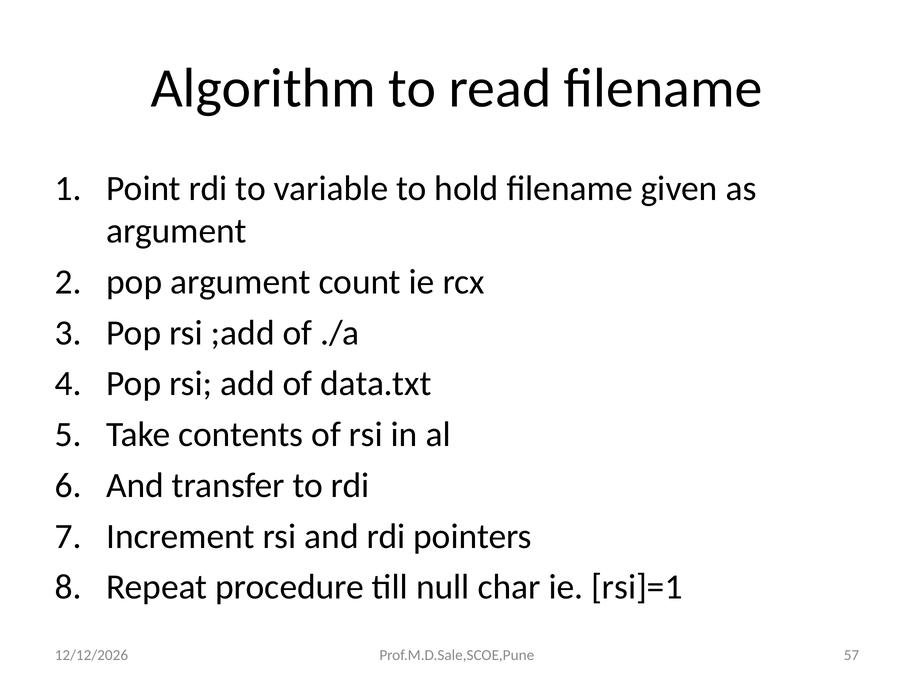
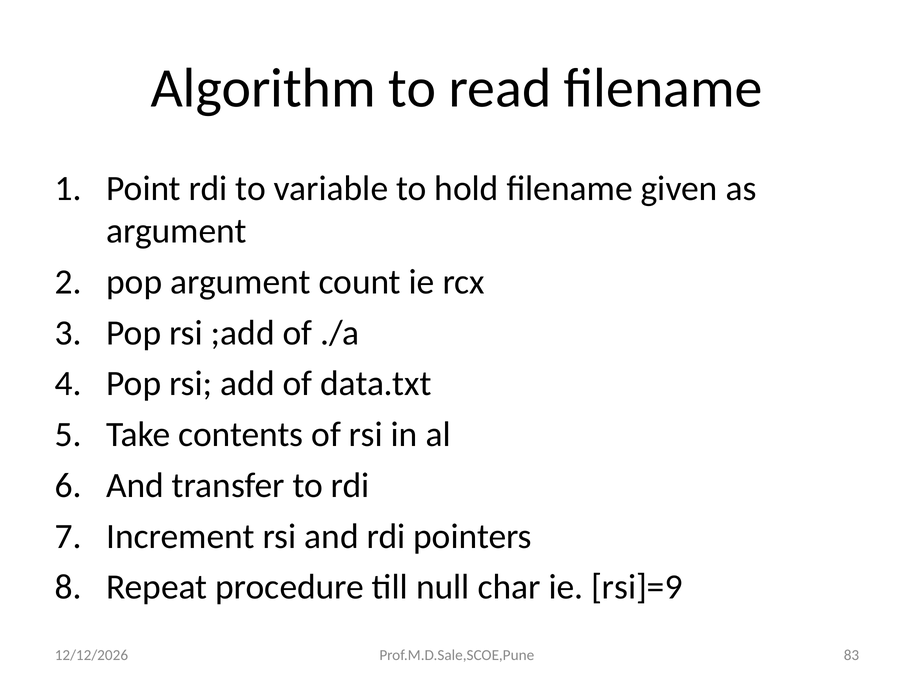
rsi]=1: rsi]=1 -> rsi]=9 (637, 587)
57: 57 -> 83 (851, 654)
